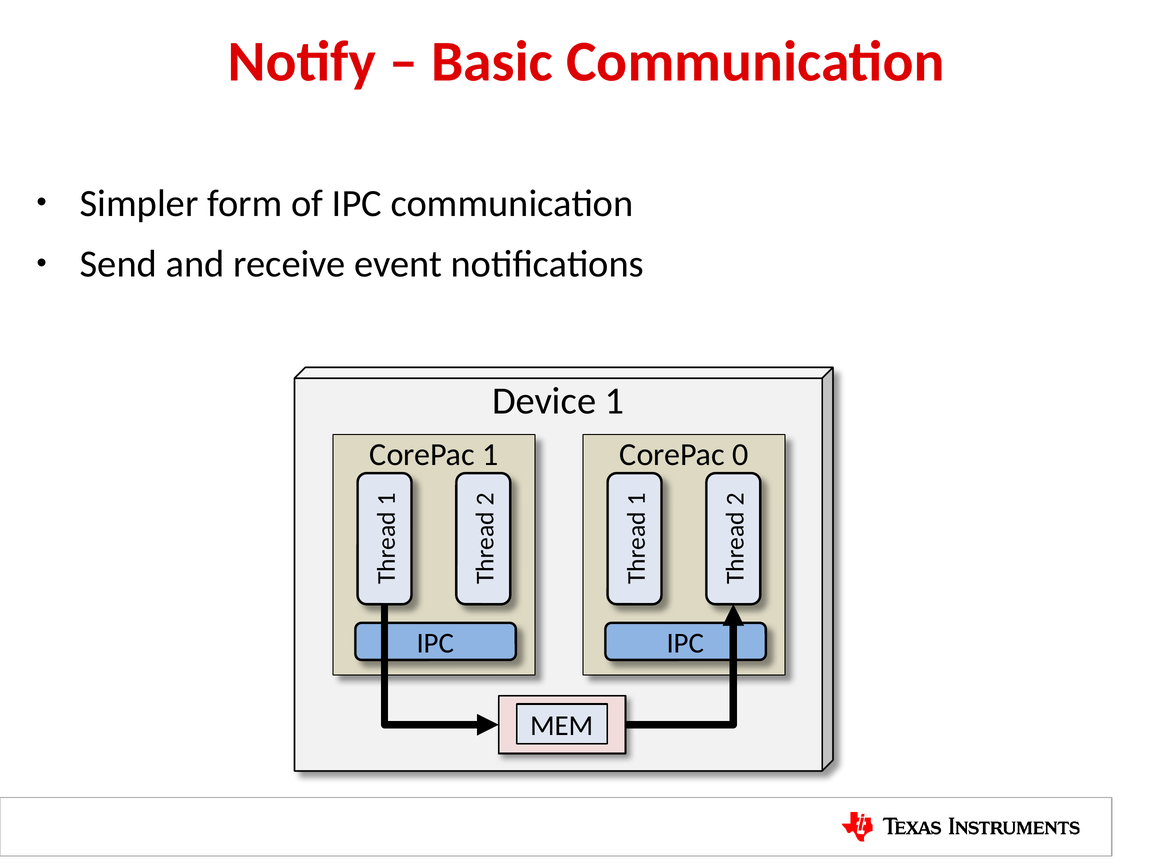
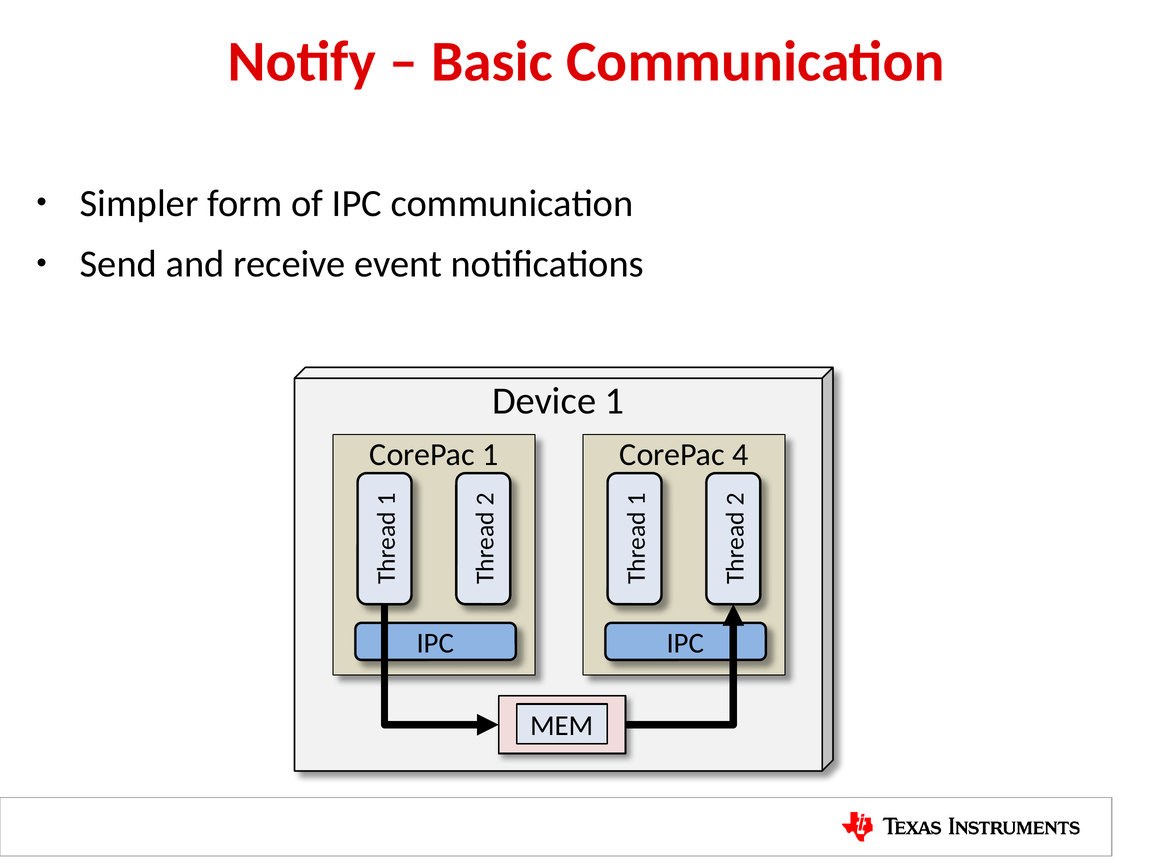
0: 0 -> 4 (740, 455)
